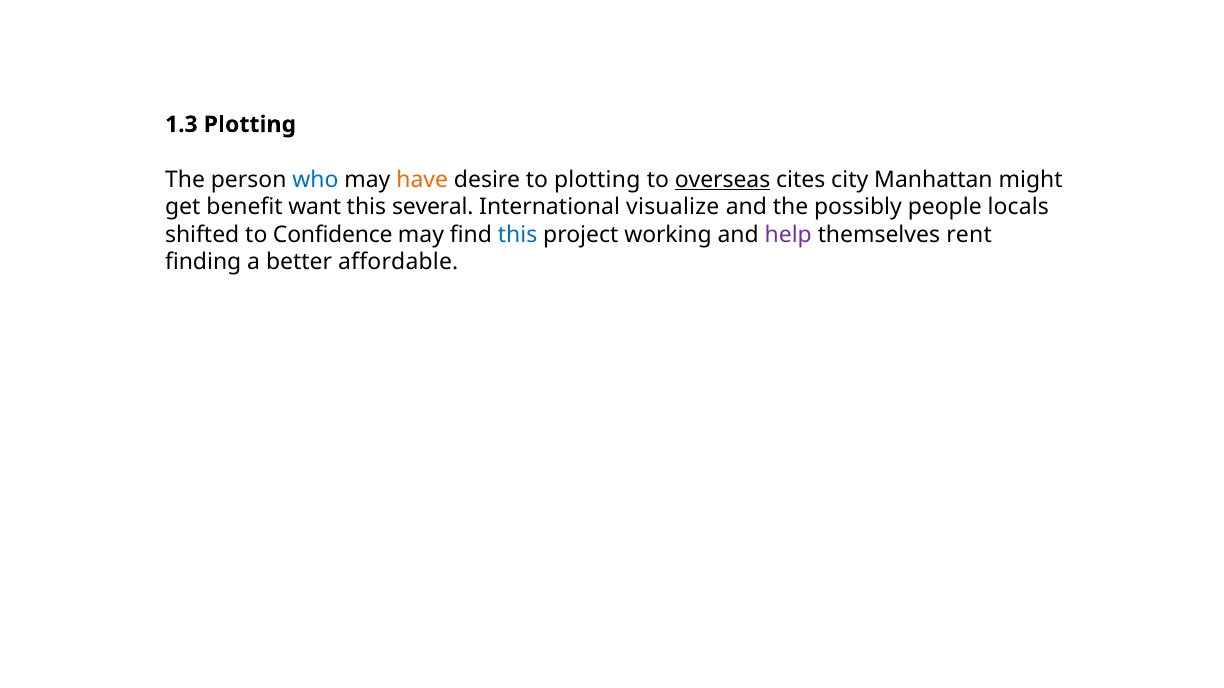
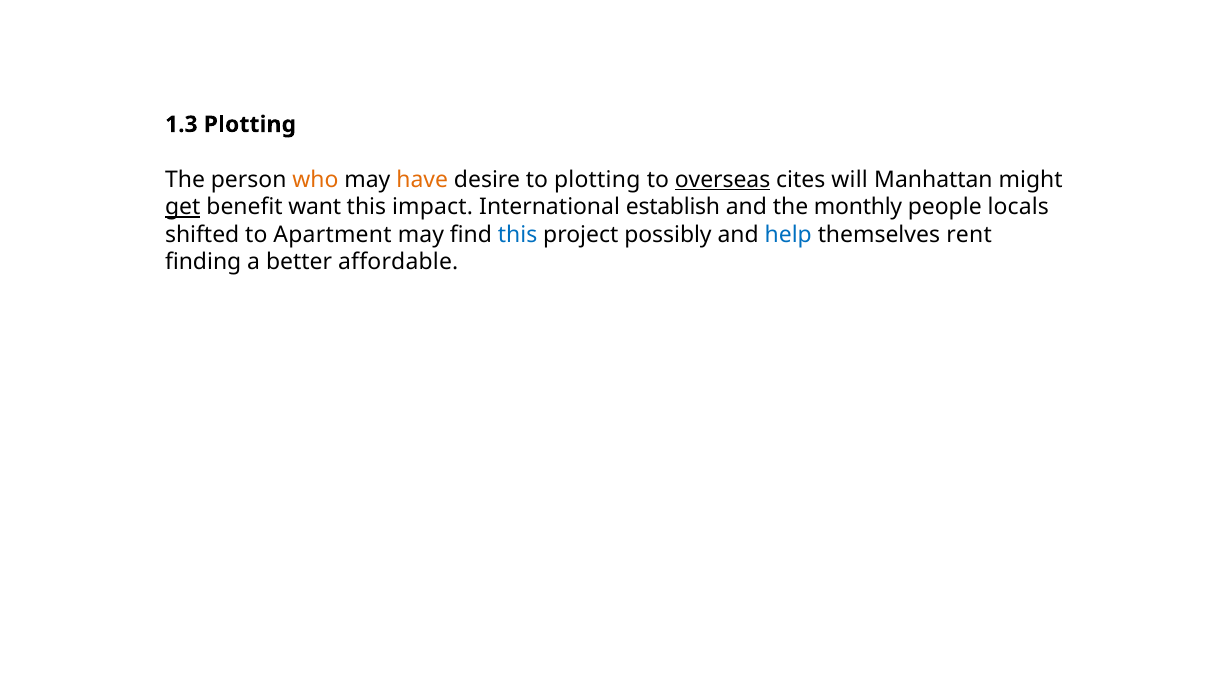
who colour: blue -> orange (315, 180)
city: city -> will (850, 180)
get underline: none -> present (183, 207)
several: several -> impact (433, 207)
visualize: visualize -> establish (673, 207)
possibly: possibly -> monthly (858, 207)
Confidence: Confidence -> Apartment (333, 235)
working: working -> possibly (668, 235)
help colour: purple -> blue (788, 235)
